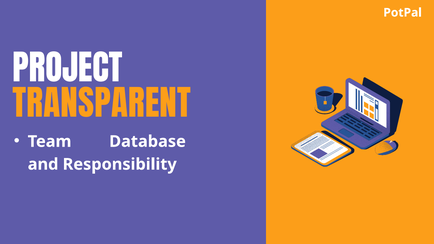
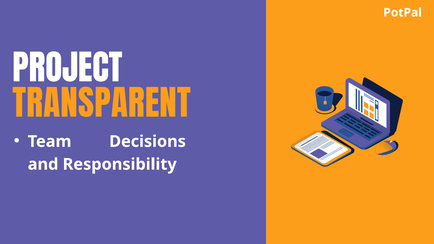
Database: Database -> Decisions (148, 142)
